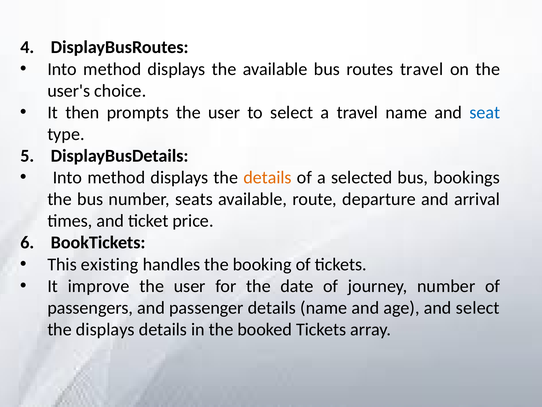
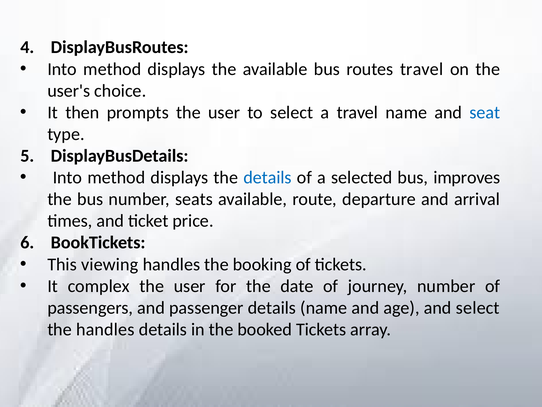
details colour: orange -> blue (268, 177)
bookings: bookings -> improves (467, 177)
existing: existing -> viewing (110, 264)
improve: improve -> complex (99, 286)
the displays: displays -> handles (105, 329)
